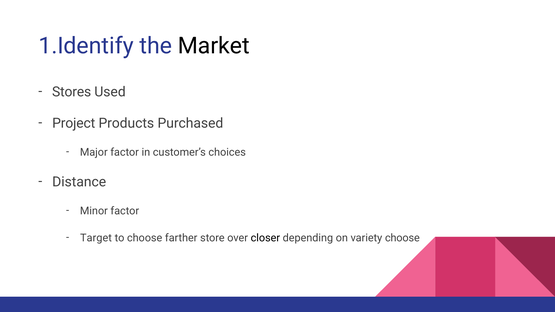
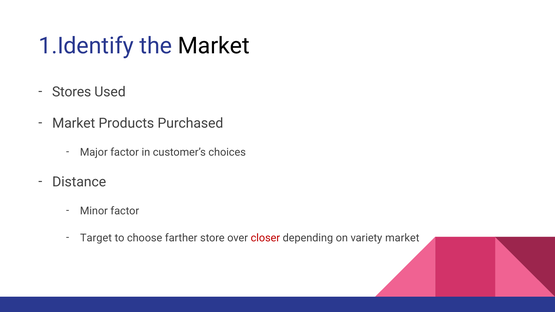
Project: Project -> Market (74, 123)
closer colour: black -> red (265, 238)
variety choose: choose -> market (402, 238)
